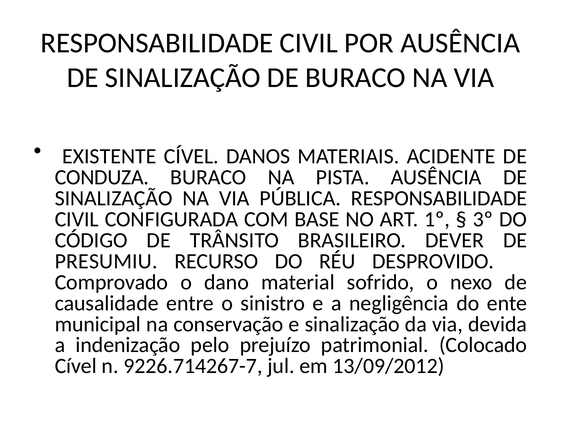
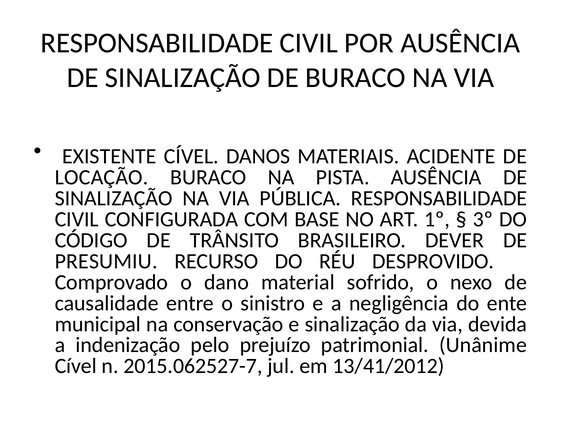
CONDUZA: CONDUZA -> LOCAÇÃO (102, 177)
Colocado: Colocado -> Unânime (483, 345)
9226.714267-7: 9226.714267-7 -> 2015.062527-7 (193, 366)
13/09/2012: 13/09/2012 -> 13/41/2012 (388, 366)
